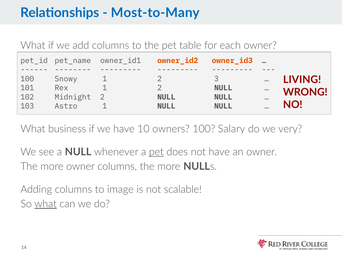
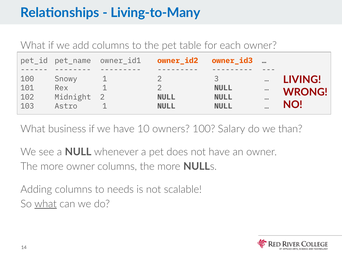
Most-to-Many: Most-to-Many -> Living-to-Many (155, 13)
very: very -> than (290, 129)
pet underline: present -> none (156, 152)
image: image -> needs (120, 189)
